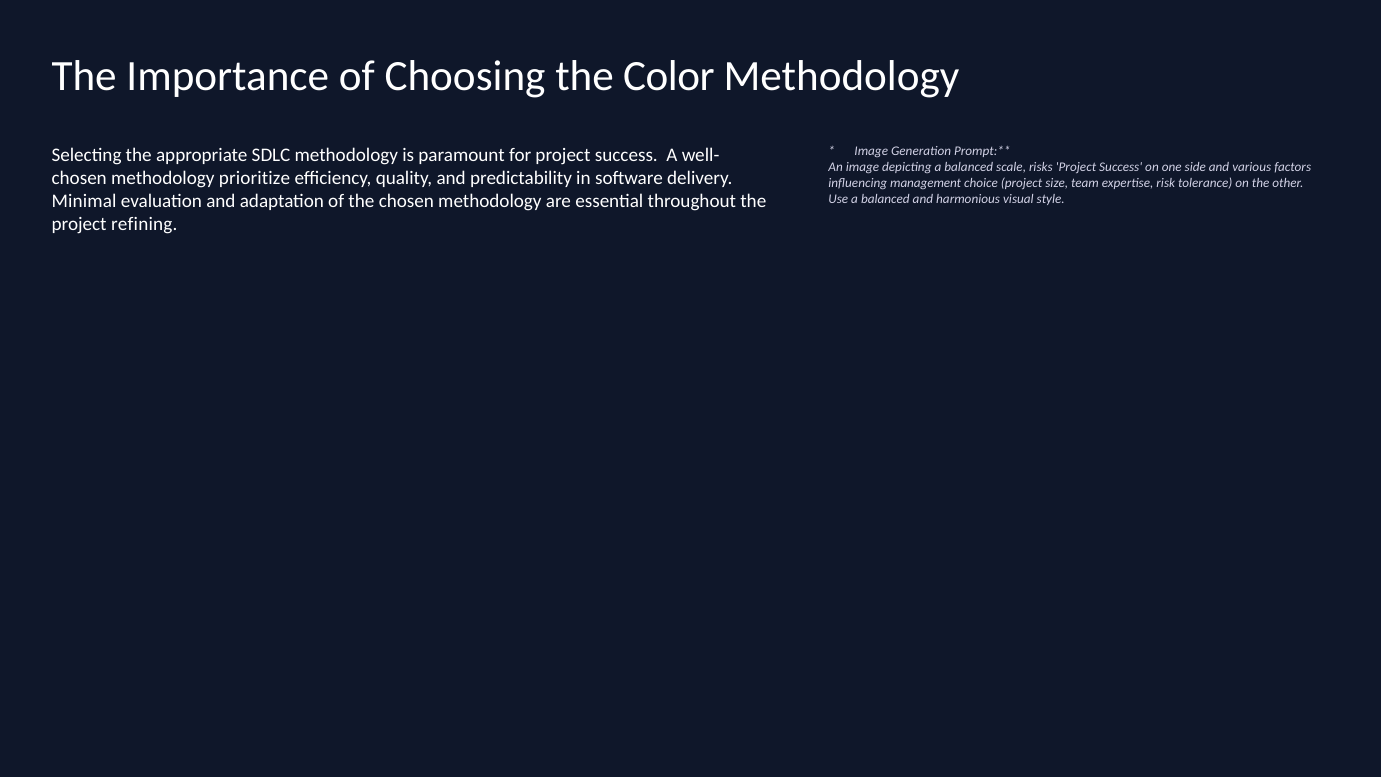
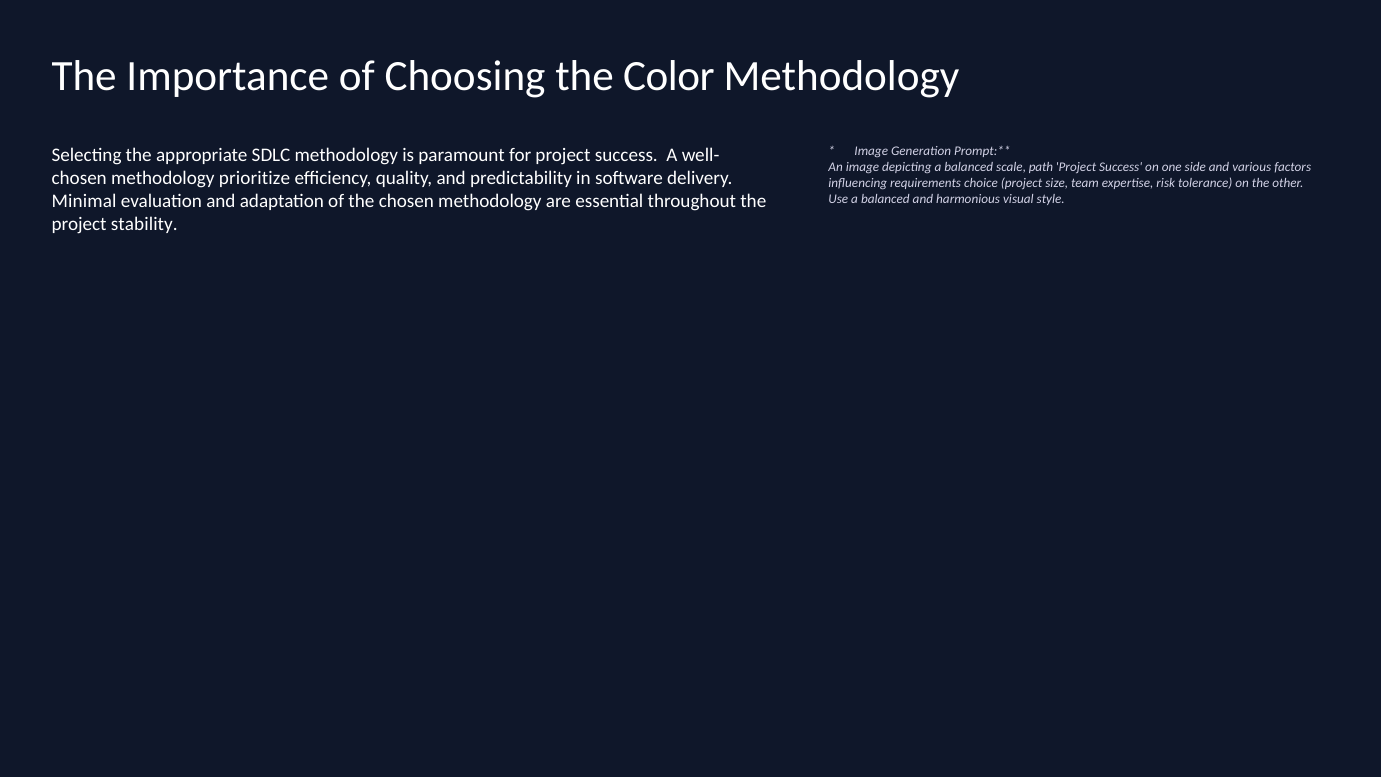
risks: risks -> path (1041, 167)
management: management -> requirements (926, 183)
refining: refining -> stability (144, 224)
